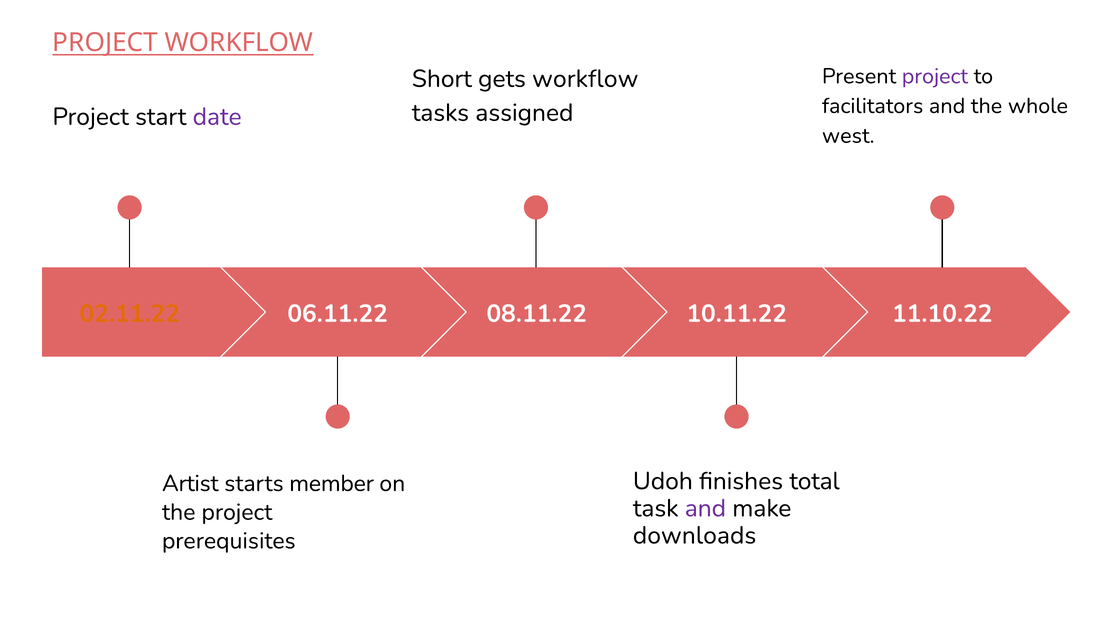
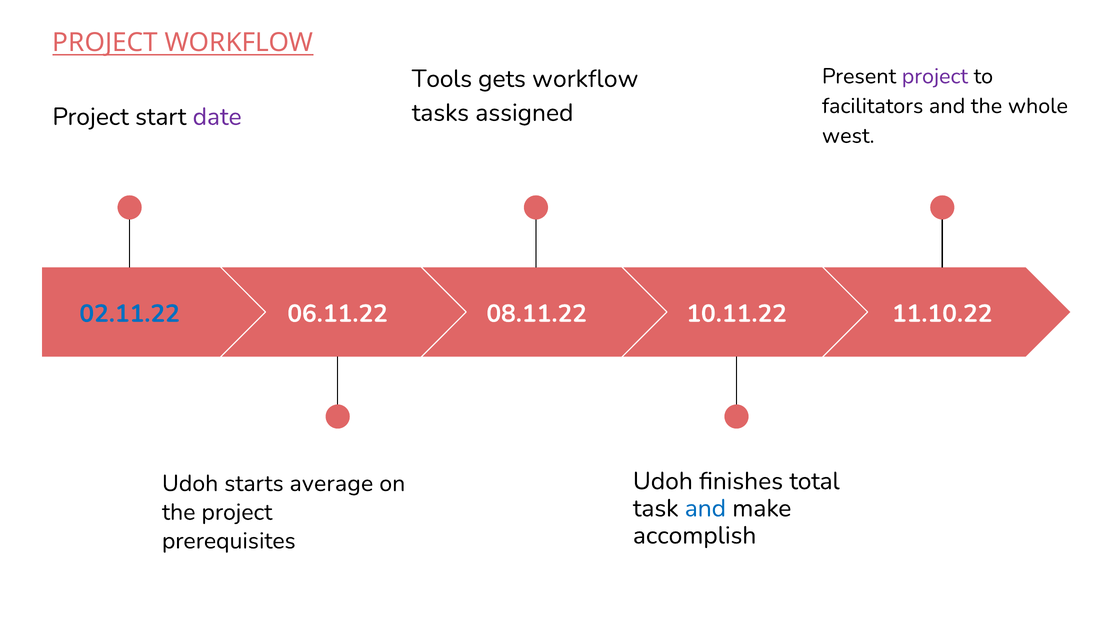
Short: Short -> Tools (442, 79)
02.11.22 colour: orange -> blue (130, 314)
Artist: Artist -> Udoh (190, 483)
member: member -> average (331, 483)
and colour: purple -> blue (705, 508)
downloads: downloads -> accomplish (695, 535)
